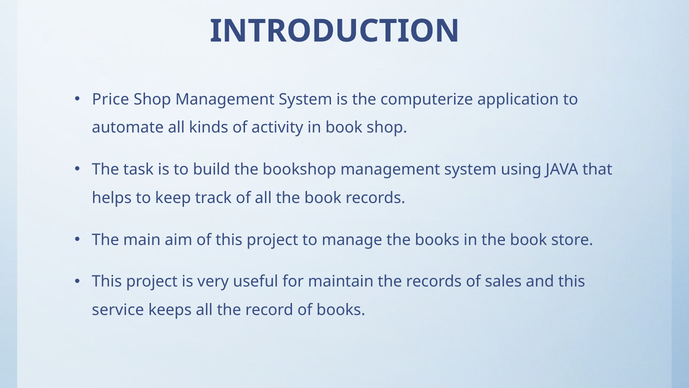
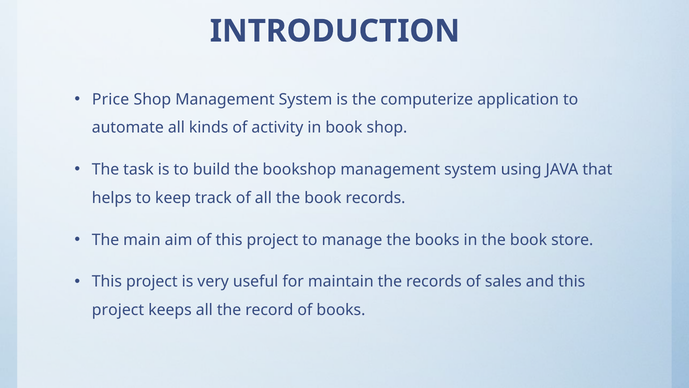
service: service -> project (118, 310)
